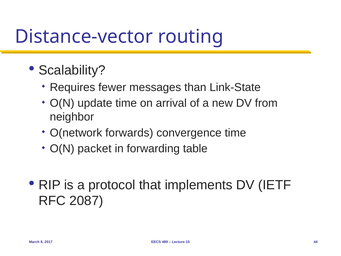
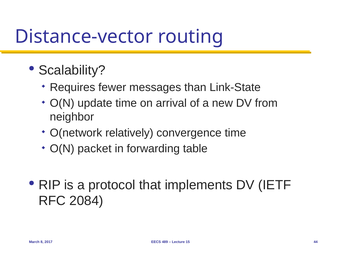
forwards: forwards -> relatively (129, 133)
2087: 2087 -> 2084 (86, 201)
